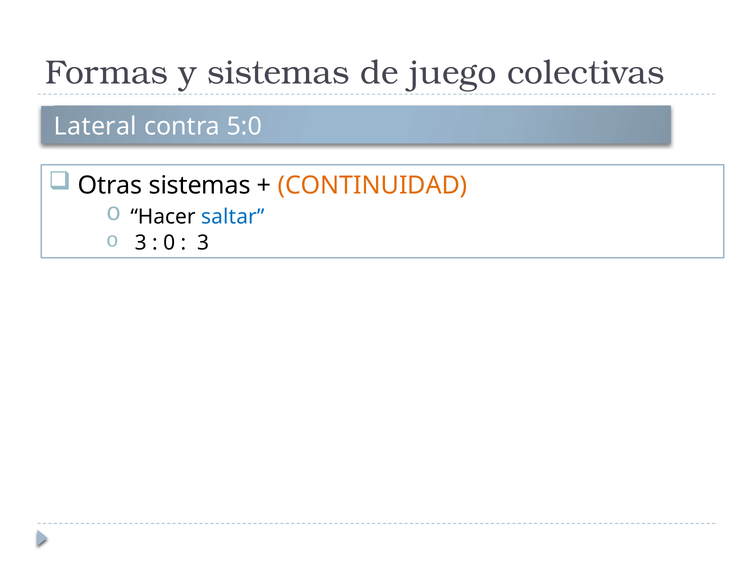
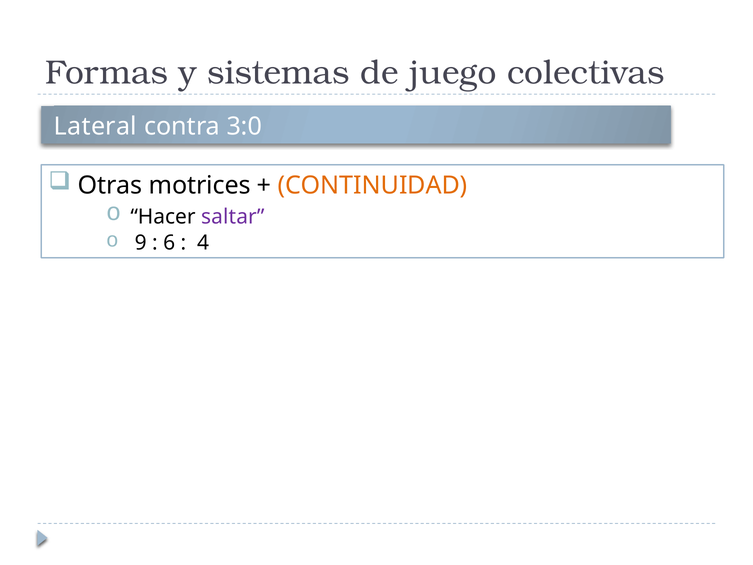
5:0: 5:0 -> 3:0 (244, 126)
Otras sistemas: sistemas -> motrices (200, 185)
saltar colour: blue -> purple (233, 217)
3: 3 -> 9 (141, 243)
0: 0 -> 6 (169, 243)
3: 3 -> 4 (203, 243)
